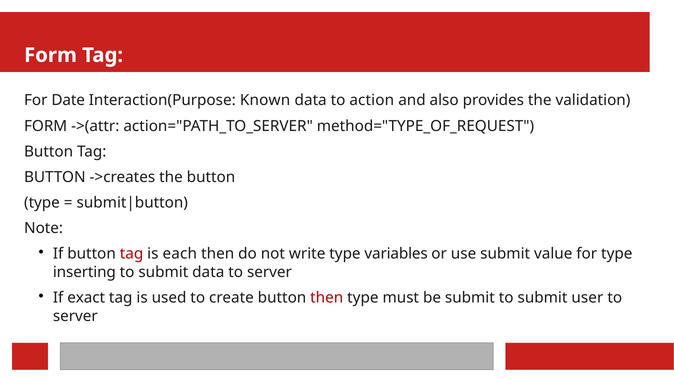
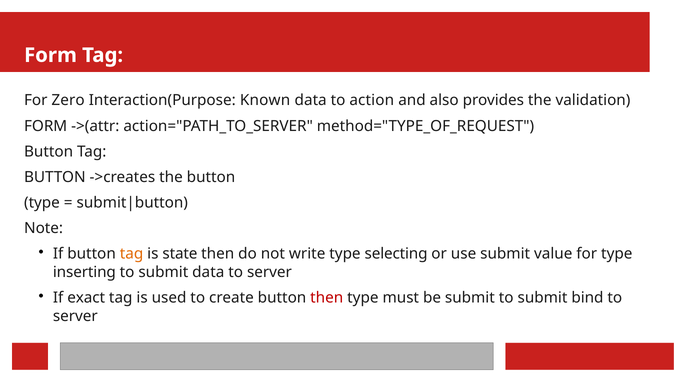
Date: Date -> Zero (68, 100)
tag colour: red -> orange (132, 254)
each: each -> state (180, 254)
variables: variables -> selecting (396, 254)
user: user -> bind (587, 298)
